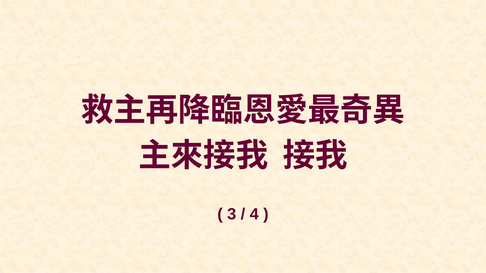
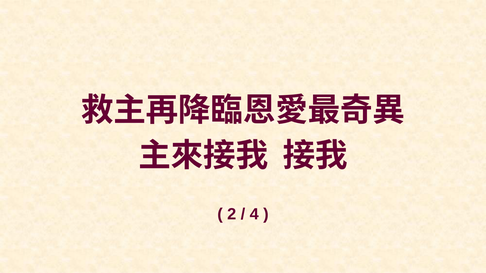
3: 3 -> 2 (232, 214)
